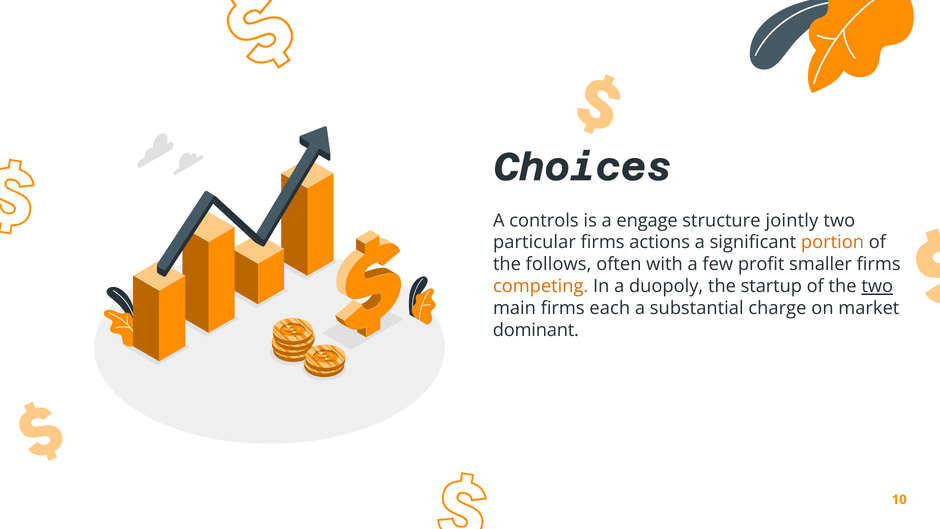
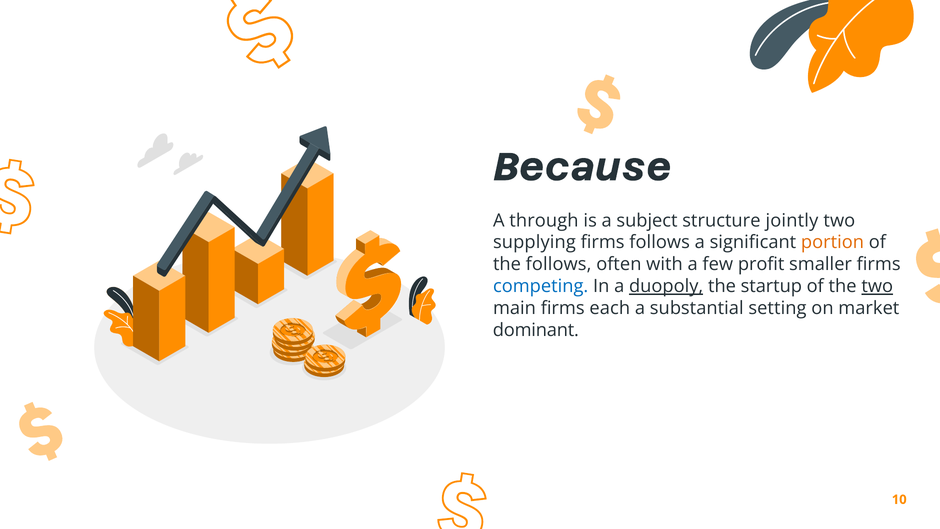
Choices: Choices -> Because (583, 167)
controls: controls -> through (544, 220)
engage: engage -> subject (647, 220)
particular: particular -> supplying (534, 242)
firms actions: actions -> follows (660, 242)
competing colour: orange -> blue (541, 286)
duopoly underline: none -> present (666, 286)
charge: charge -> setting (777, 308)
